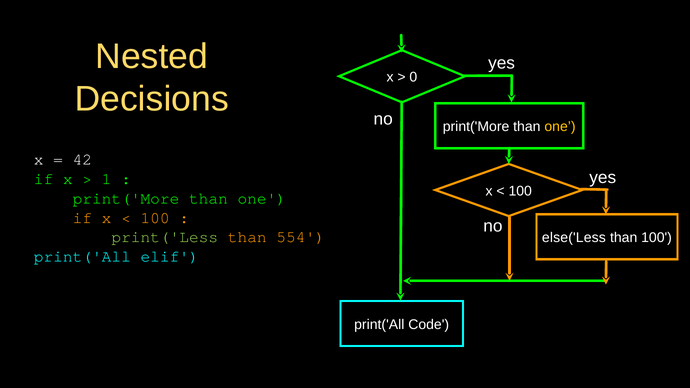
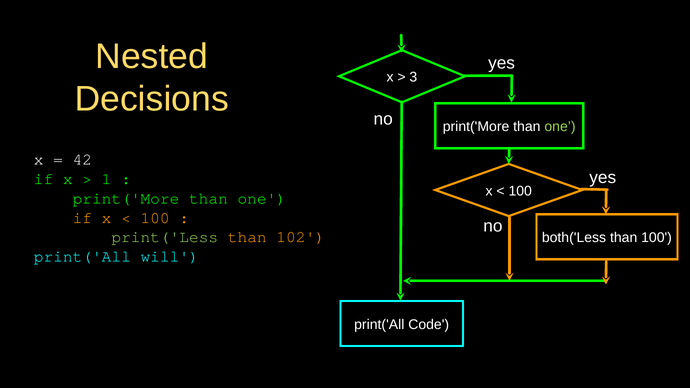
0: 0 -> 3 (413, 77)
one colour: yellow -> light green (560, 127)
554: 554 -> 102 (301, 237)
else('Less: else('Less -> both('Less (574, 238)
elif: elif -> will (170, 257)
